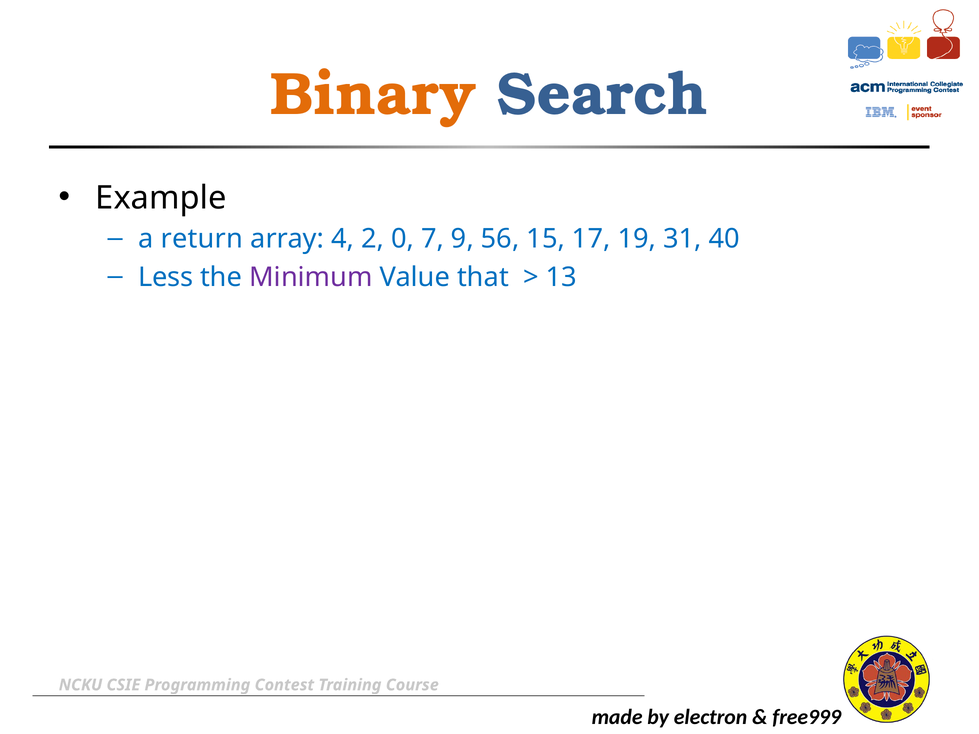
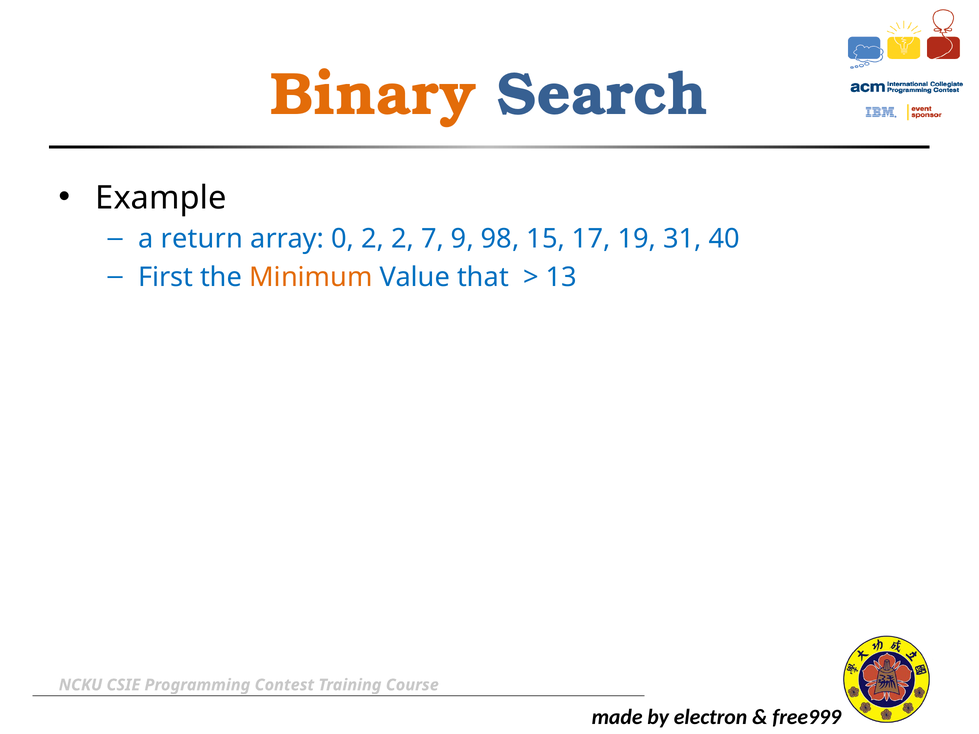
4: 4 -> 0 (343, 239)
2 0: 0 -> 2 (402, 239)
56: 56 -> 98 (500, 239)
Less: Less -> First (166, 277)
Minimum colour: purple -> orange (311, 277)
